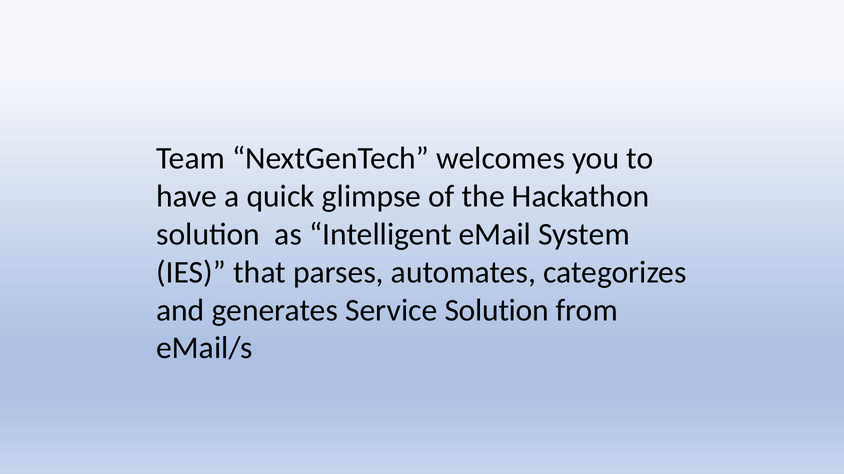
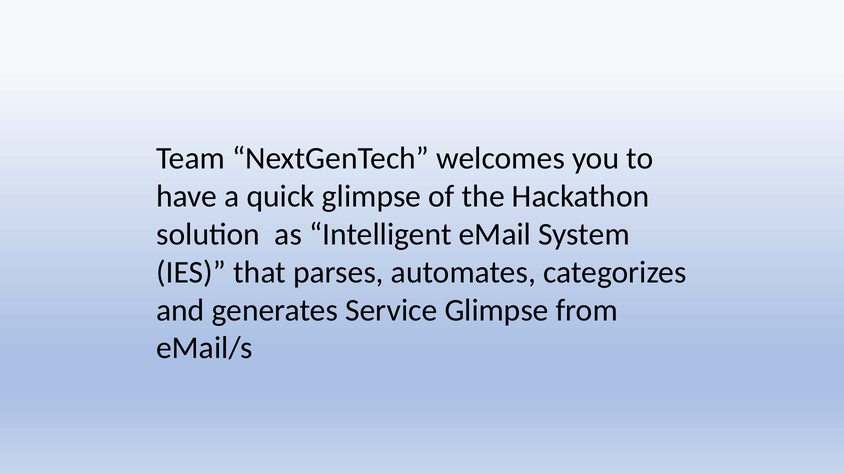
Service Solution: Solution -> Glimpse (497, 311)
